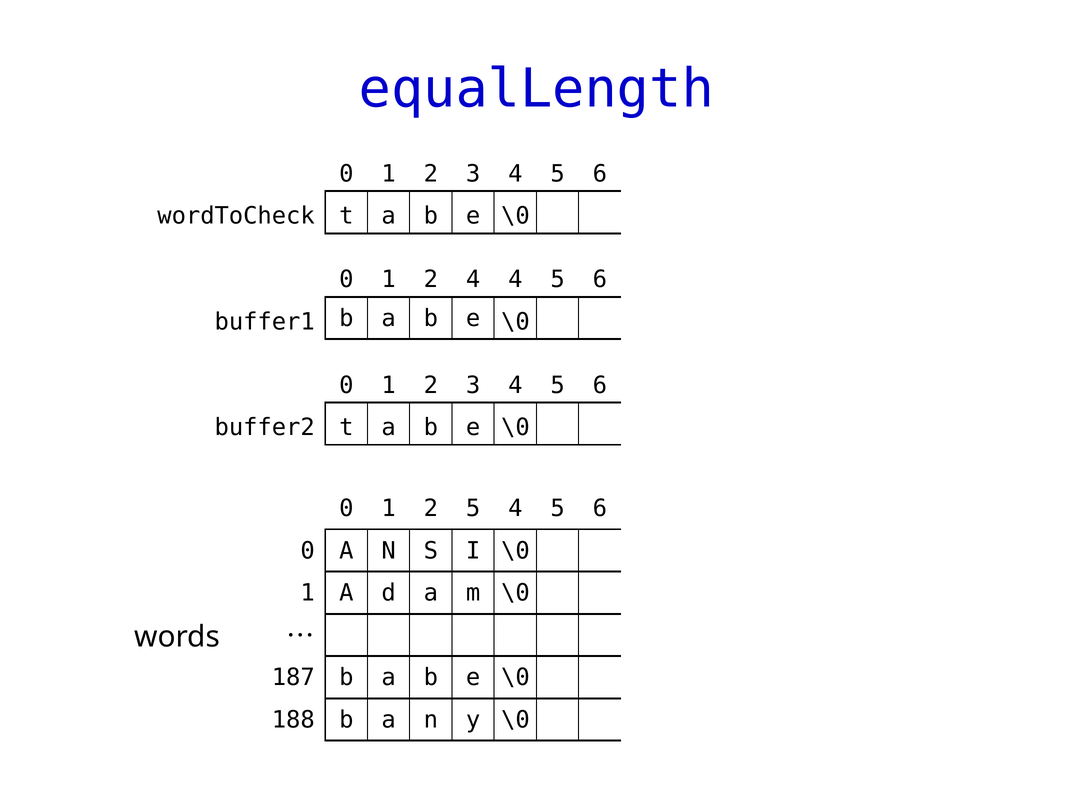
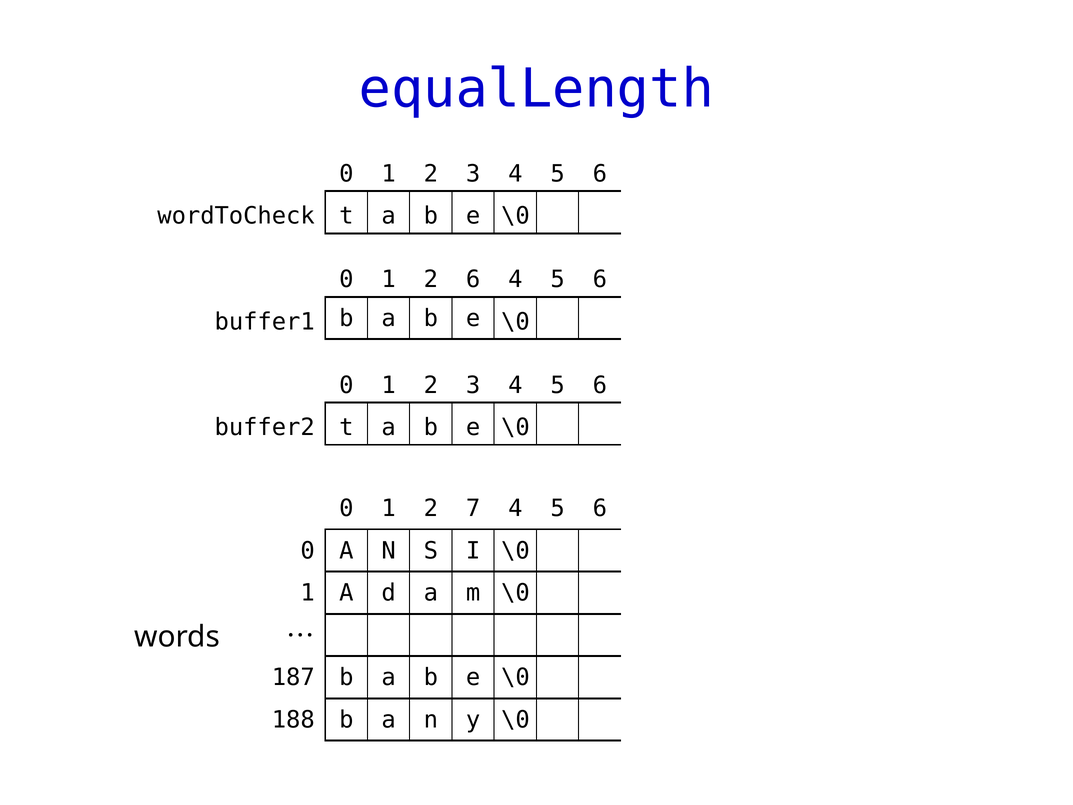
2 4: 4 -> 6 (473, 279)
2 5: 5 -> 7 (473, 508)
